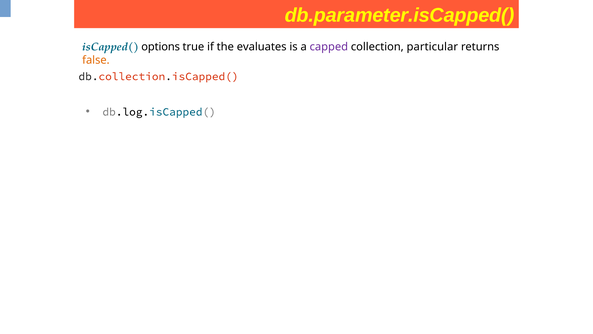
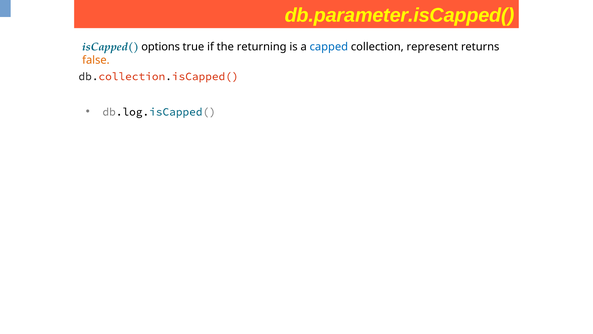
evaluates: evaluates -> returning (262, 47)
capped colour: purple -> blue (329, 47)
particular: particular -> represent (432, 47)
